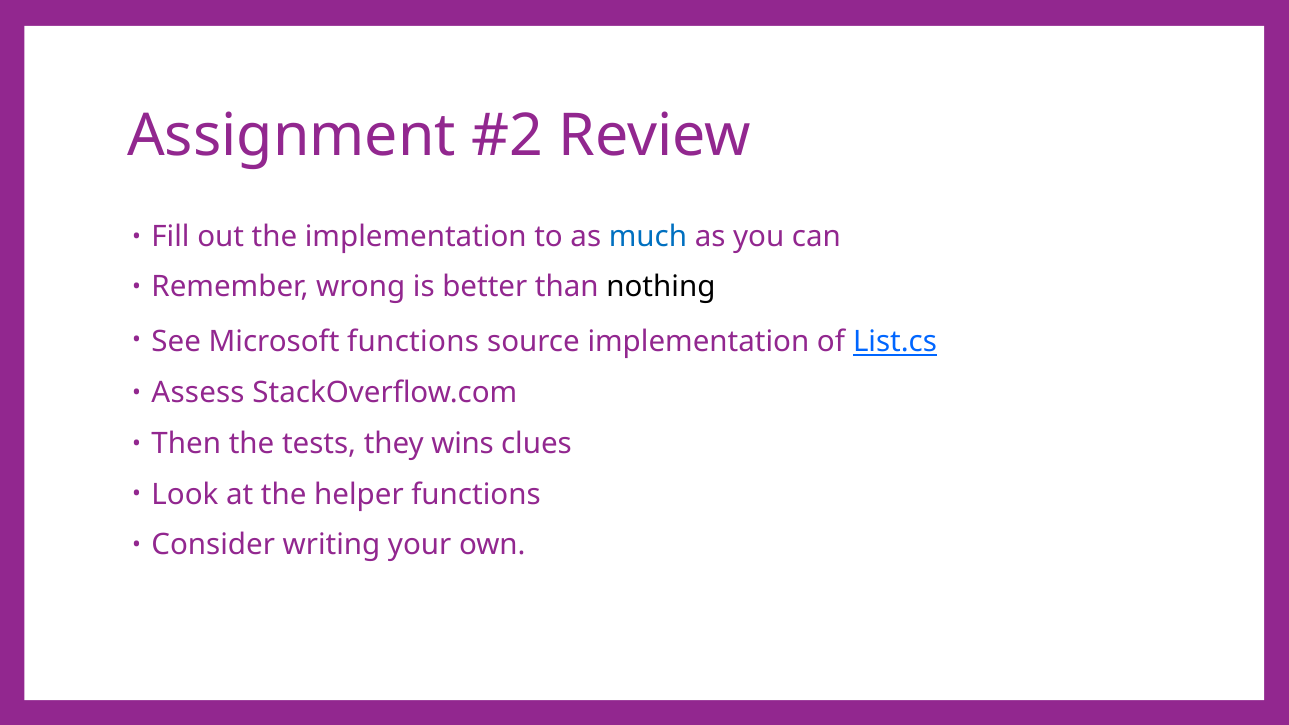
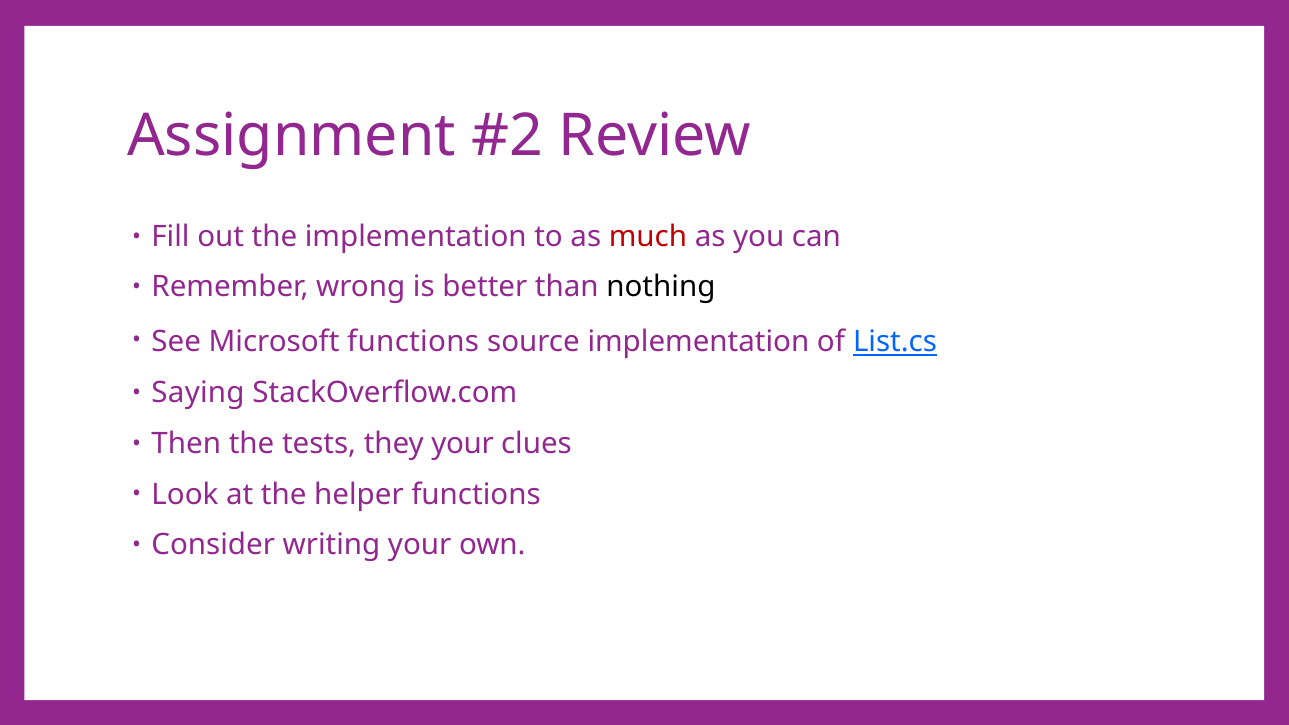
much colour: blue -> red (648, 237)
Assess: Assess -> Saying (198, 393)
they wins: wins -> your (463, 444)
